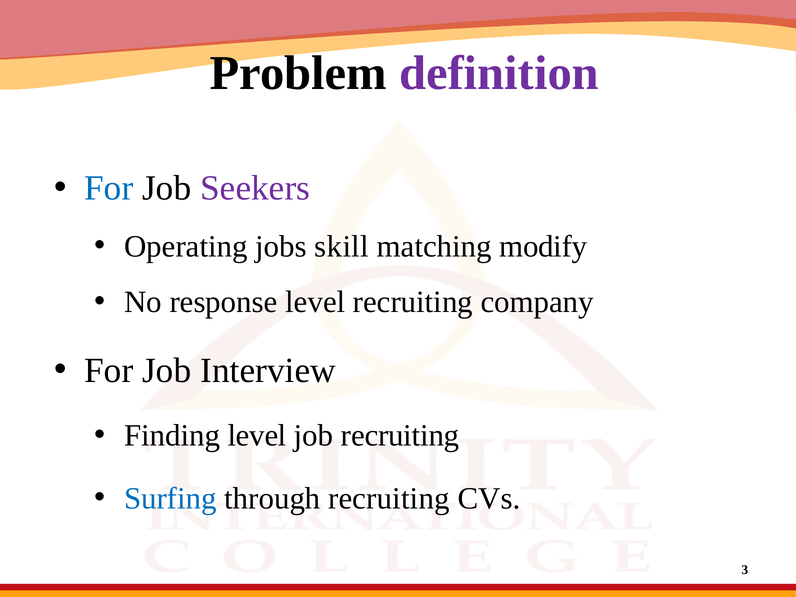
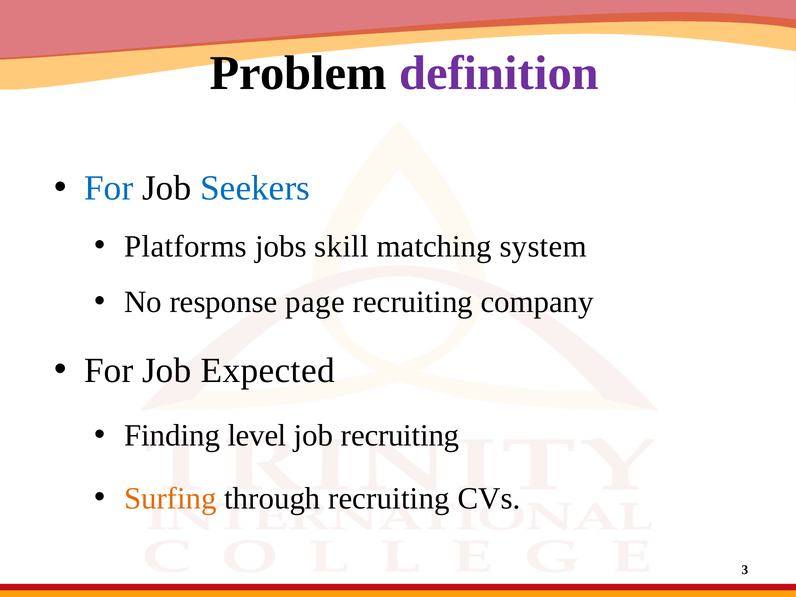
Seekers colour: purple -> blue (255, 188)
Operating: Operating -> Platforms (186, 246)
modify: modify -> system (543, 246)
response level: level -> page (315, 302)
Interview: Interview -> Expected (268, 370)
Surfing colour: blue -> orange (170, 498)
